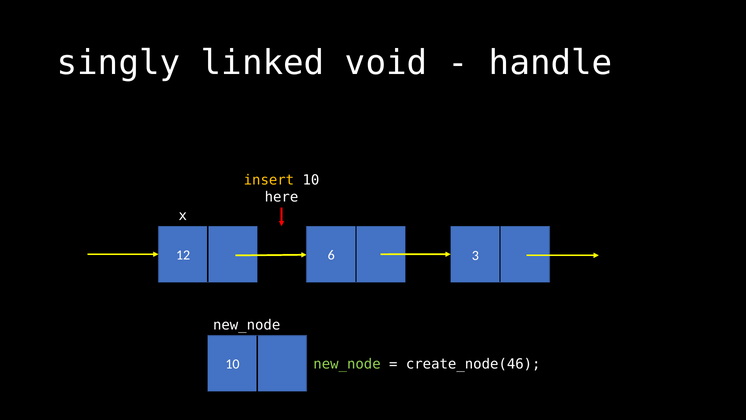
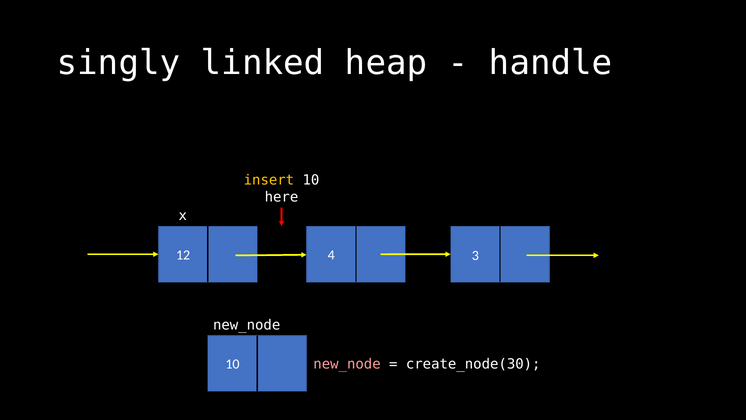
void: void -> heap (386, 63)
6: 6 -> 4 (331, 255)
new_node colour: light green -> pink (347, 364)
create_node(46: create_node(46 -> create_node(30 (473, 364)
